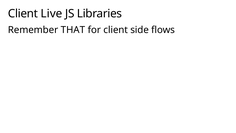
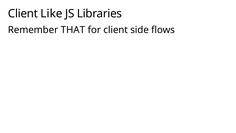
Live: Live -> Like (51, 14)
